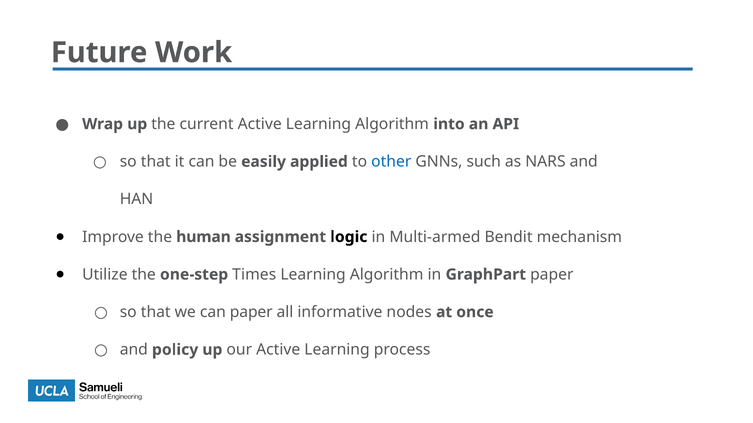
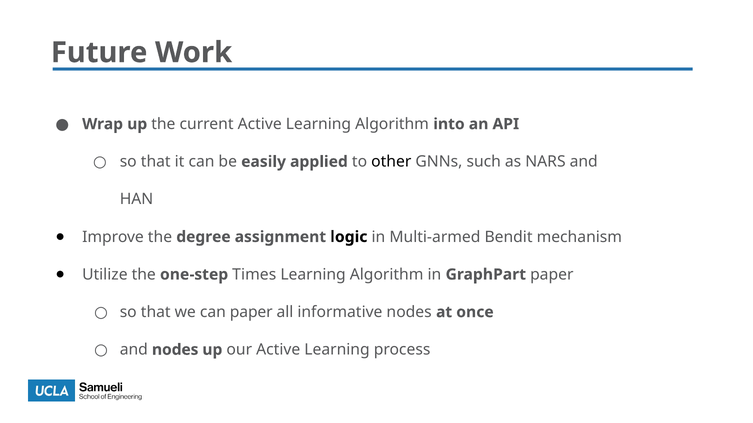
other colour: blue -> black (391, 162)
human: human -> degree (203, 237)
and policy: policy -> nodes (175, 350)
